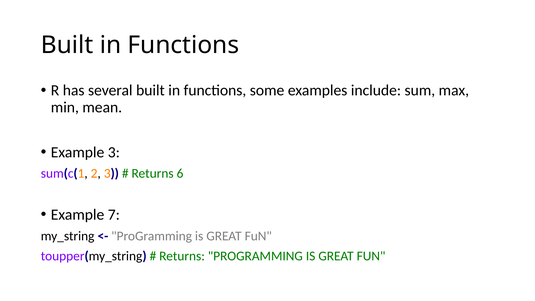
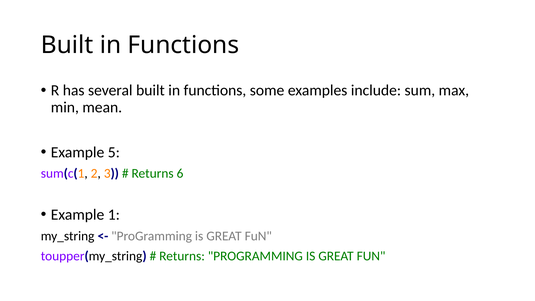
Example 3: 3 -> 5 (114, 152)
7: 7 -> 1 (114, 215)
